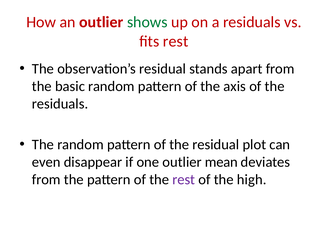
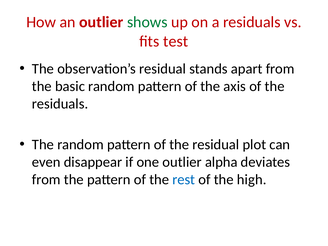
fits rest: rest -> test (176, 41)
mean: mean -> alpha (221, 162)
rest colour: purple -> blue (184, 180)
